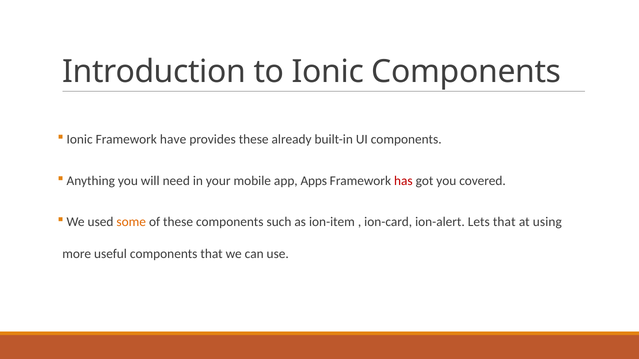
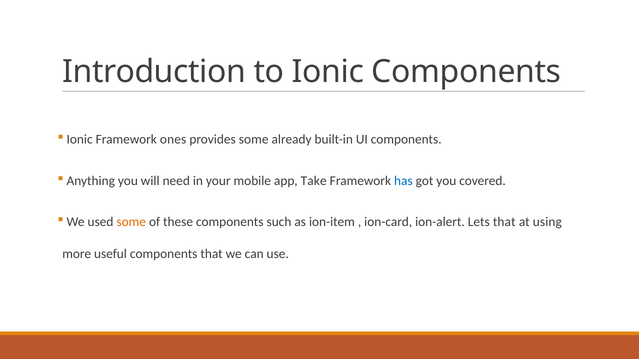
have: have -> ones (173, 140)
provides these: these -> some (254, 140)
Apps: Apps -> Take (314, 181)
has colour: red -> blue (403, 181)
